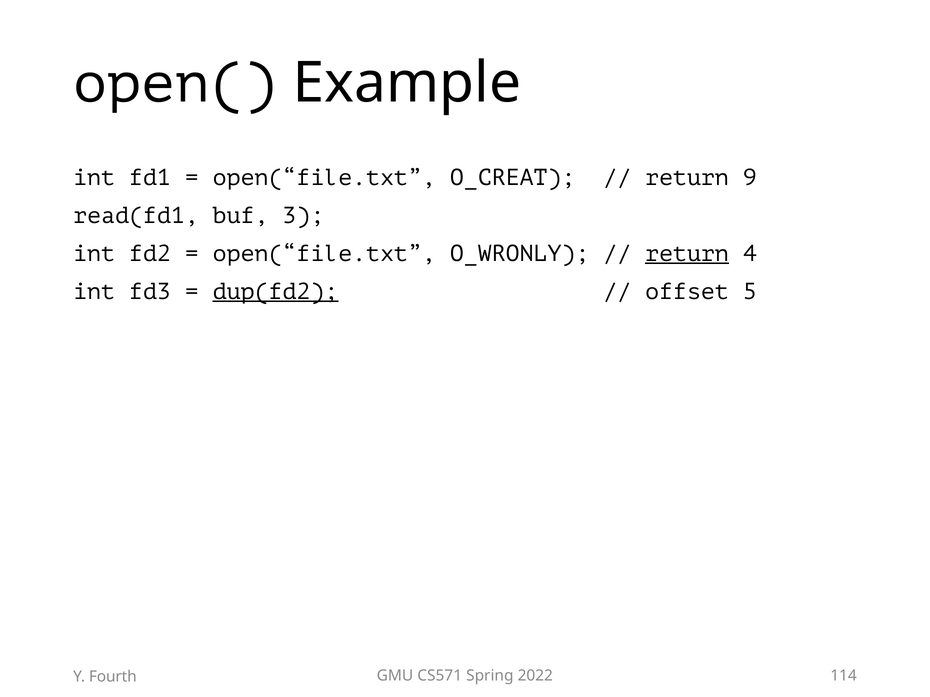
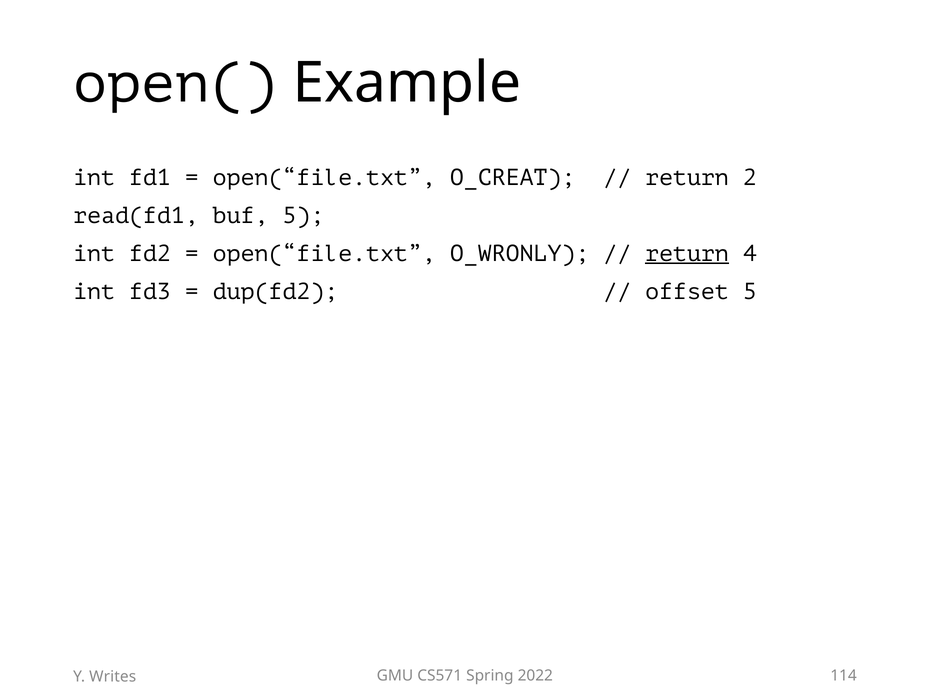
9: 9 -> 2 (750, 177)
buf 3: 3 -> 5 (303, 216)
dup(fd2 underline: present -> none (276, 292)
Fourth: Fourth -> Writes (113, 677)
